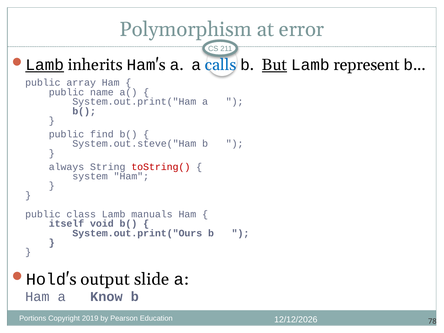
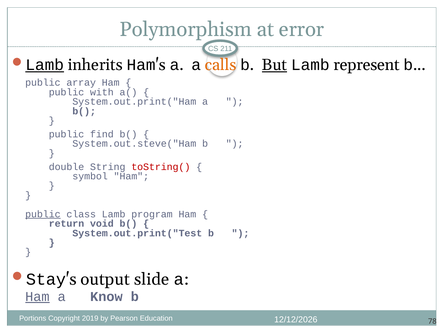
calls colour: blue -> orange (221, 65)
name: name -> with (102, 92)
always: always -> double (66, 167)
system: system -> symbol (90, 176)
public underline: none -> present (43, 214)
manuals: manuals -> program (152, 214)
itself: itself -> return (66, 224)
System.out.print("Ours: System.out.print("Ours -> System.out.print("Test (137, 233)
Hold: Hold -> Stay (46, 279)
Ham underline: none -> present (37, 297)
